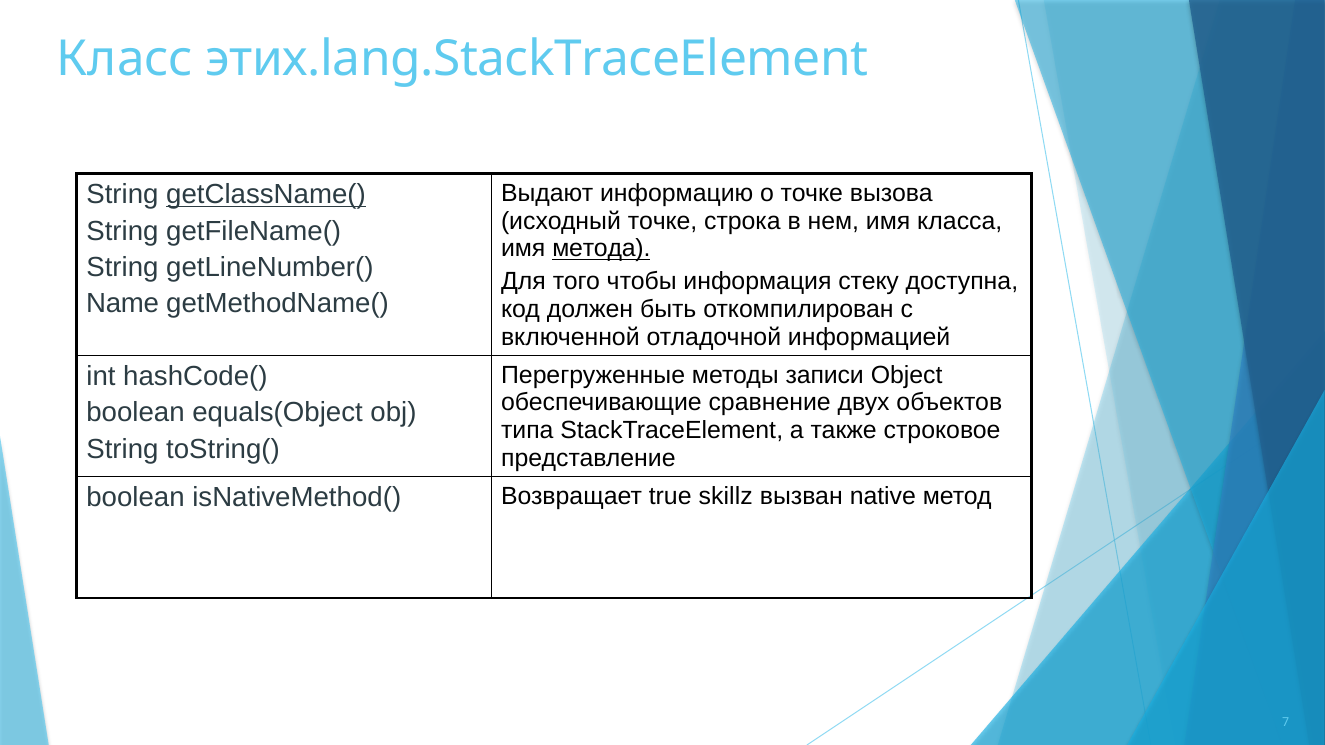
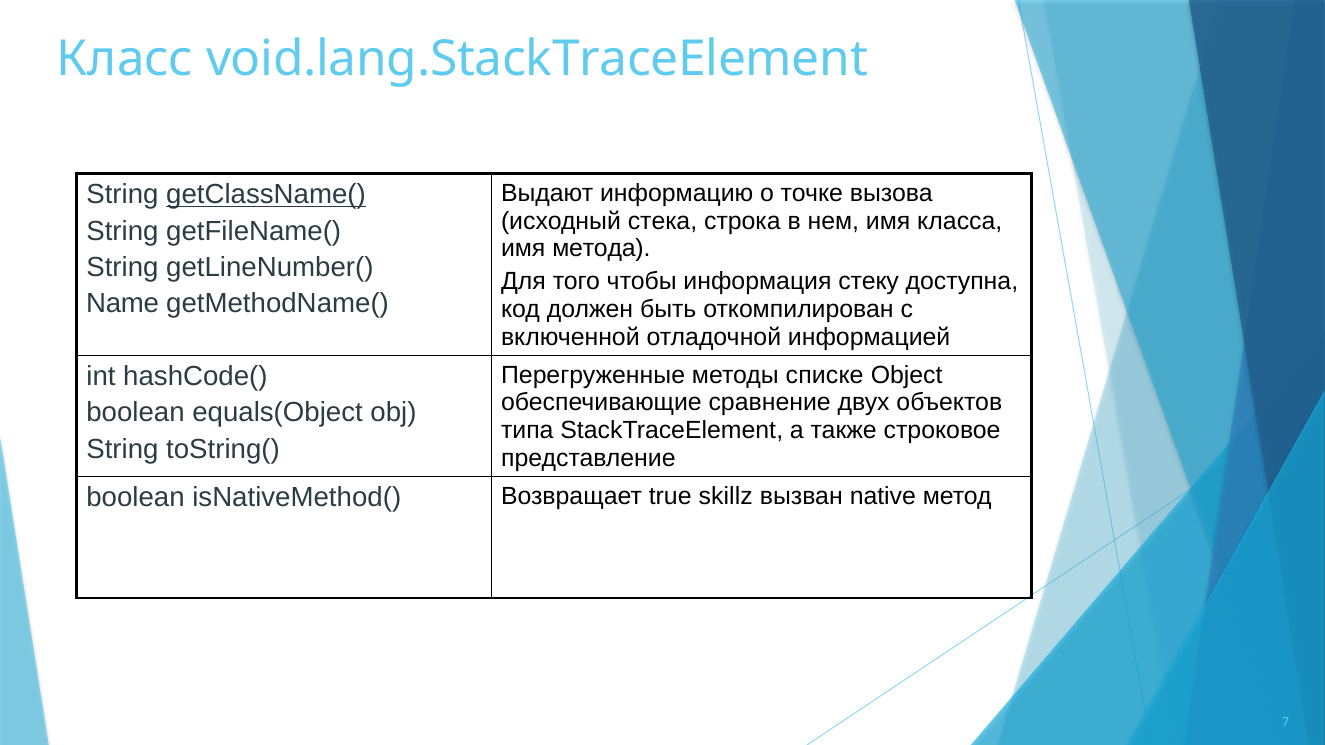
этих.lang.StackTraceElement: этих.lang.StackTraceElement -> void.lang.StackTraceElement (537, 59)
исходный точке: точке -> стека (662, 221)
метода underline: present -> none (601, 249)
записи: записи -> списке (825, 375)
